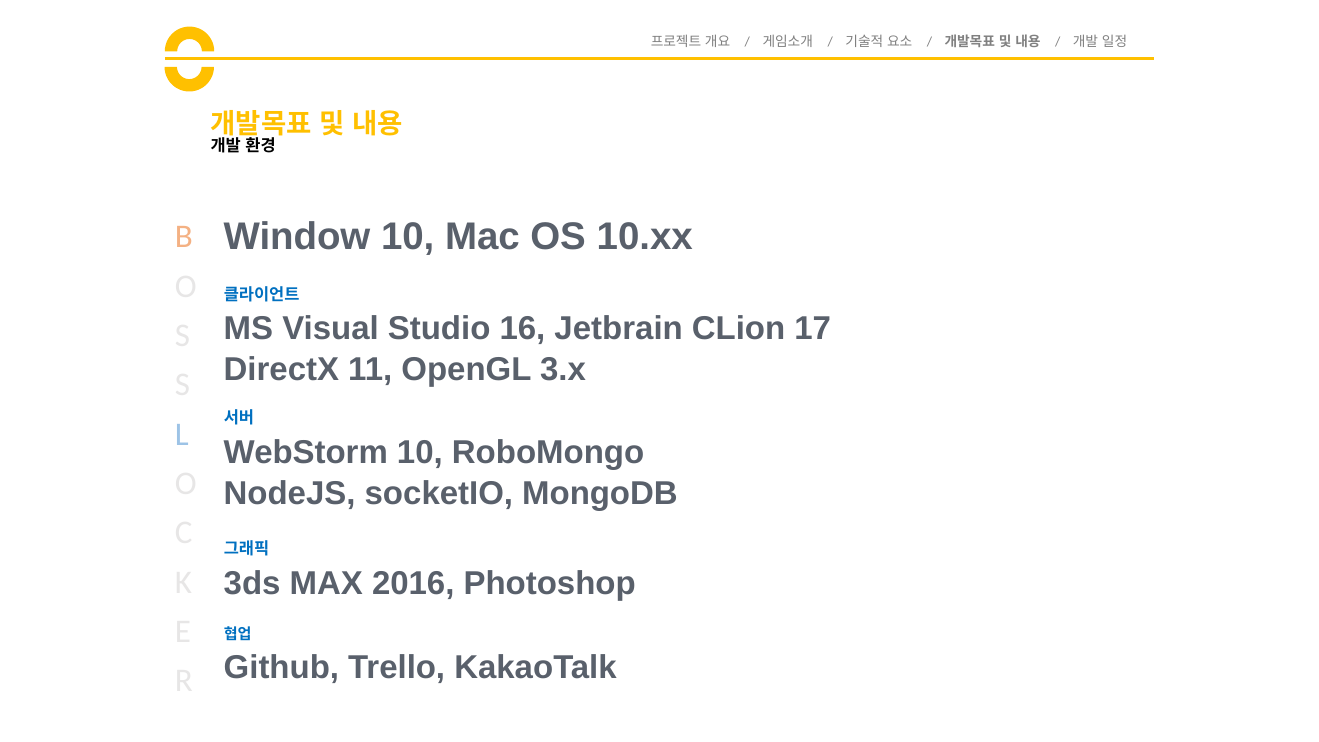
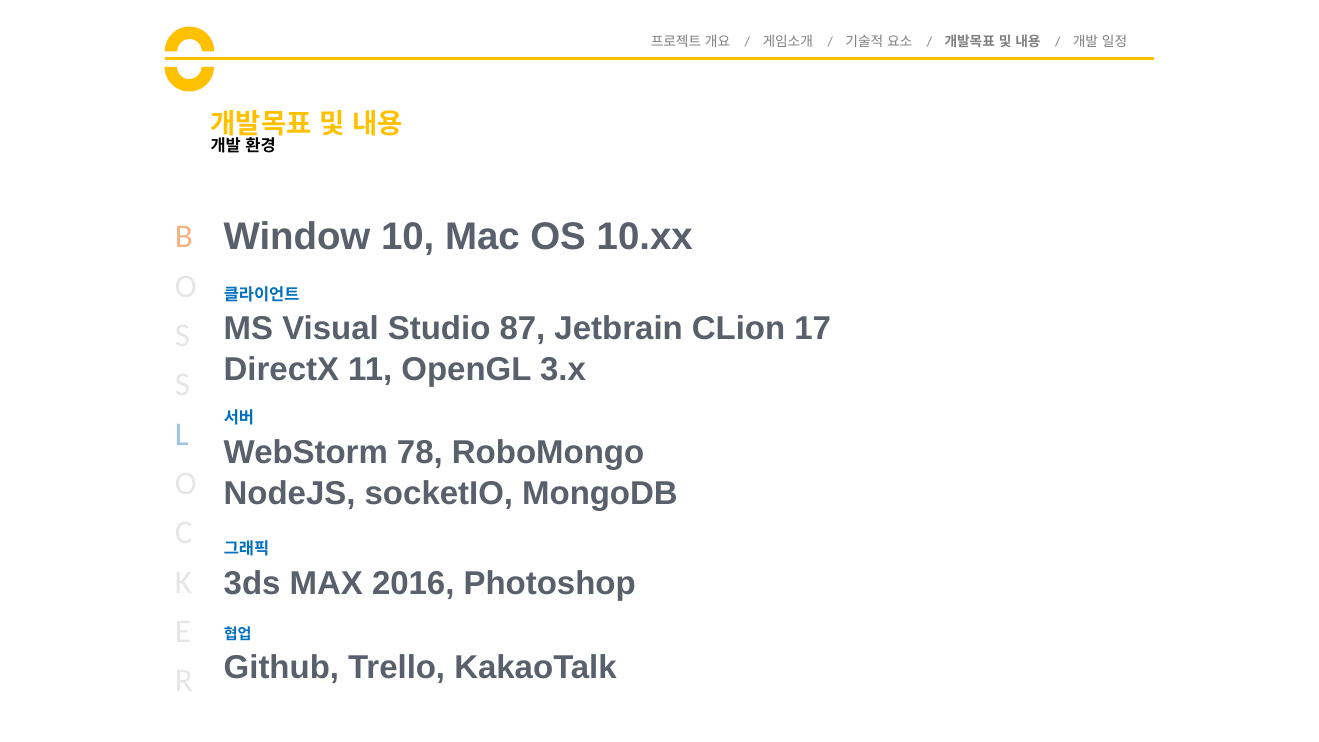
16: 16 -> 87 (522, 329)
WebStorm 10: 10 -> 78 (420, 452)
